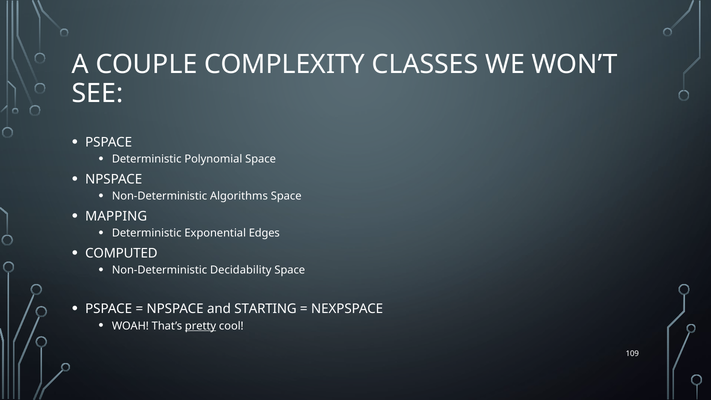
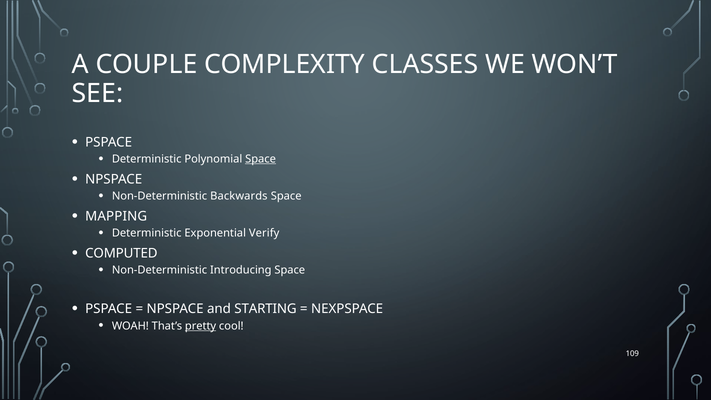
Space underline: none -> present (261, 159)
Algorithms: Algorithms -> Backwards (239, 196)
Edges: Edges -> Verify (264, 233)
Decidability: Decidability -> Introducing (241, 270)
